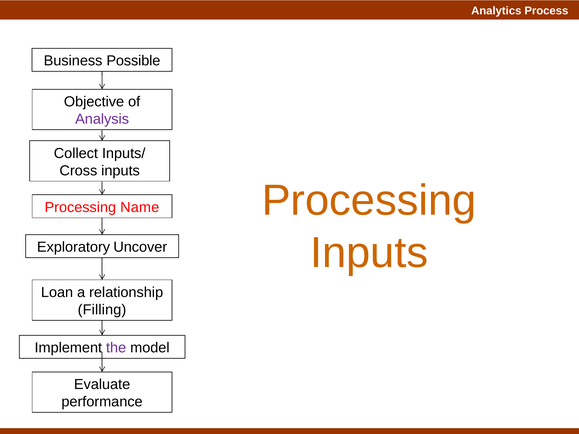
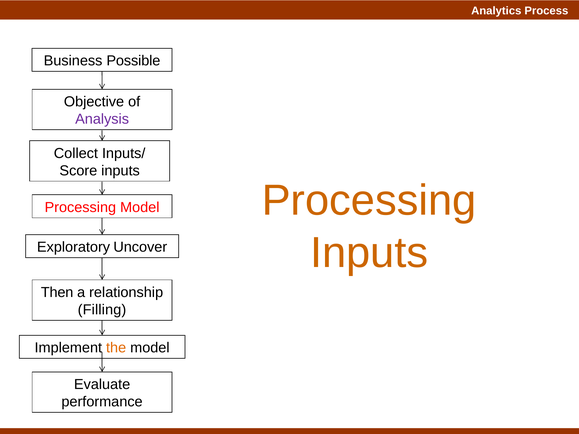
Cross: Cross -> Score (78, 171)
Processing Name: Name -> Model (140, 207)
Loan: Loan -> Then (57, 293)
the colour: purple -> orange (116, 348)
